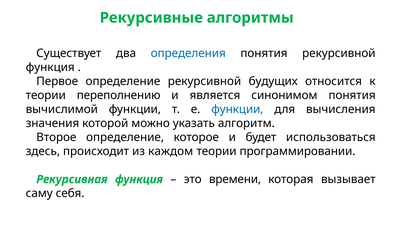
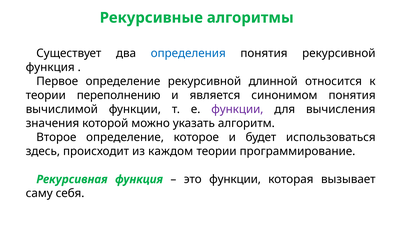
будущих: будущих -> длинной (273, 81)
функции colour: blue -> purple (237, 109)
программировании: программировании -> программирование (297, 151)
это времени: времени -> функции (235, 179)
